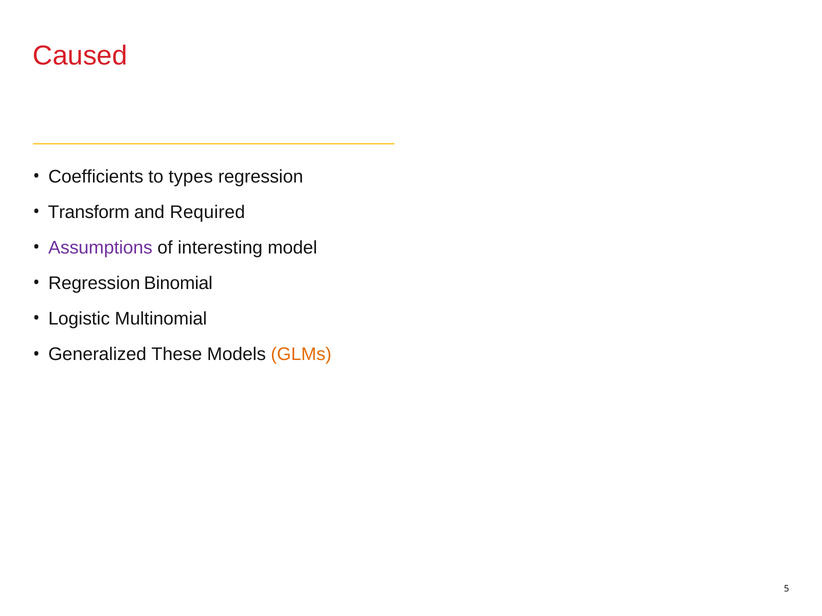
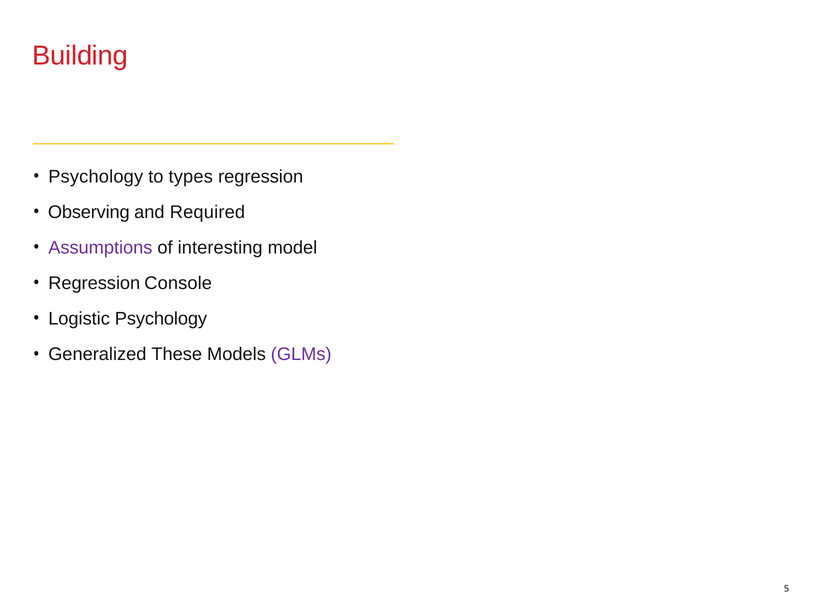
Caused: Caused -> Building (80, 56)
Coefficients: Coefficients -> Psychology (96, 177)
Transform: Transform -> Observing (89, 212)
Binomial: Binomial -> Console (178, 283)
Logistic Multinomial: Multinomial -> Psychology (161, 319)
GLMs colour: orange -> purple (301, 355)
